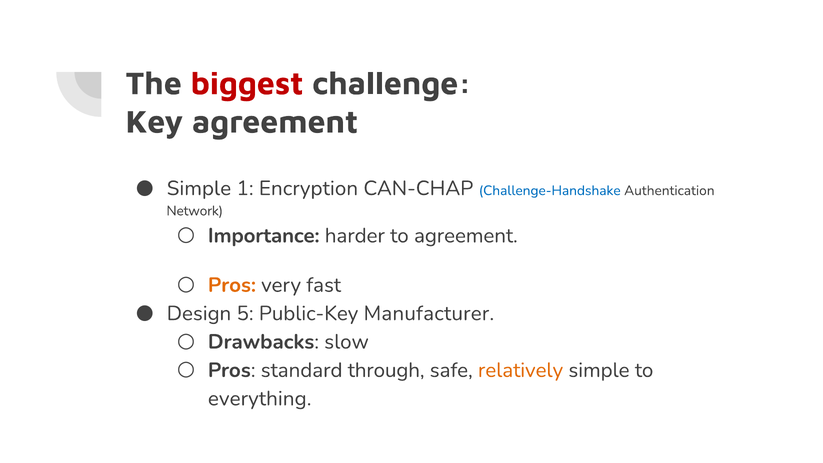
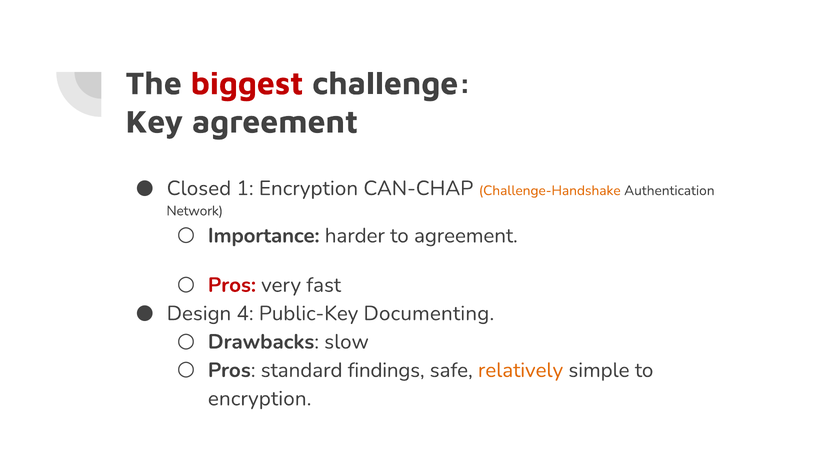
Simple: Simple -> Closed (199, 188)
Challenge-Handshake colour: blue -> orange (550, 191)
Pros colour: orange -> red (232, 285)
5: 5 -> 4 (245, 313)
Manufacturer: Manufacturer -> Documenting (429, 313)
through: through -> findings (386, 370)
everything: everything -> encryption (260, 398)
